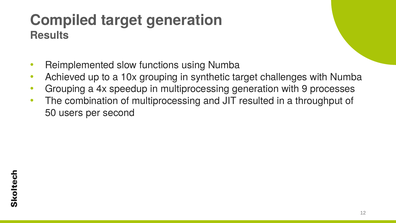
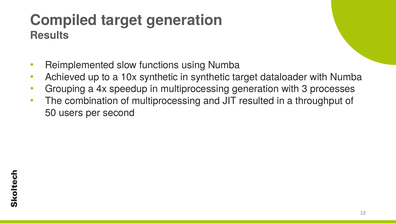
10x grouping: grouping -> synthetic (159, 77)
challenges: challenges -> dataloader (284, 77)
9: 9 -> 3 (305, 89)
